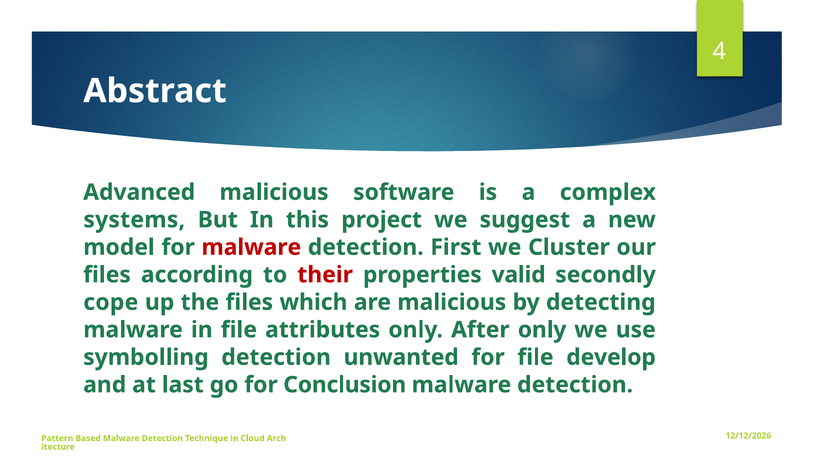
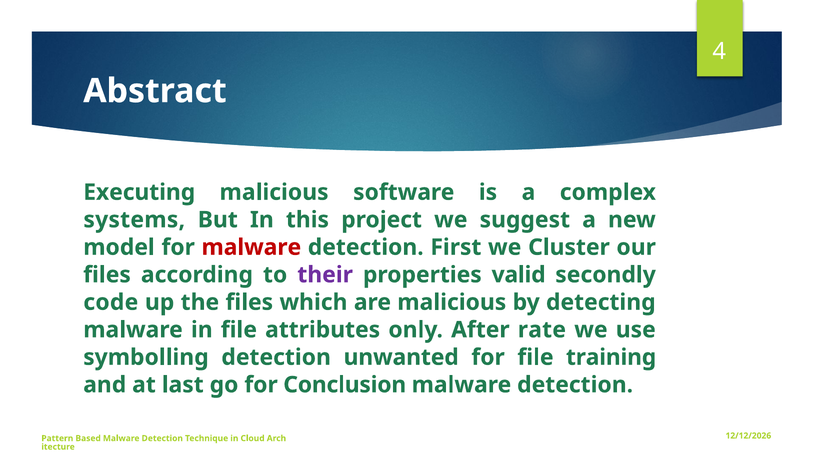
Advanced: Advanced -> Executing (139, 192)
their colour: red -> purple (325, 275)
cope: cope -> code (111, 302)
After only: only -> rate (542, 330)
develop: develop -> training (611, 357)
